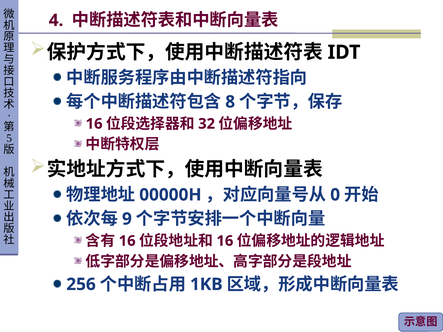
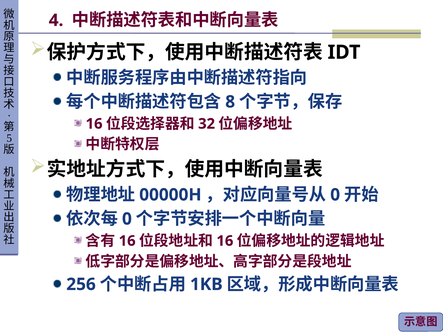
9: 9 -> 0 (127, 219)
